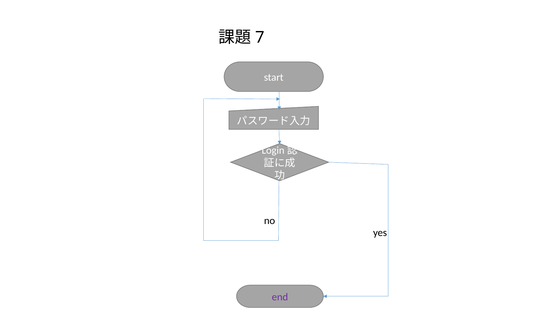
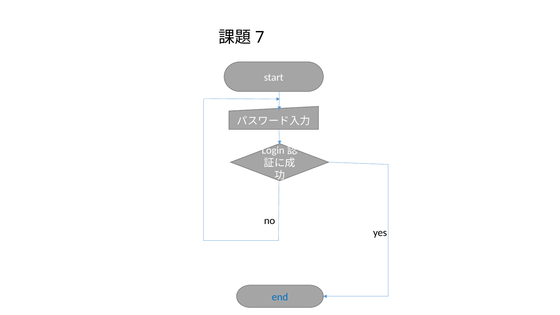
end colour: purple -> blue (280, 297)
